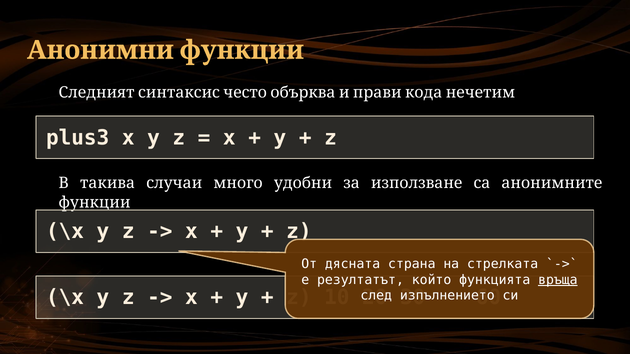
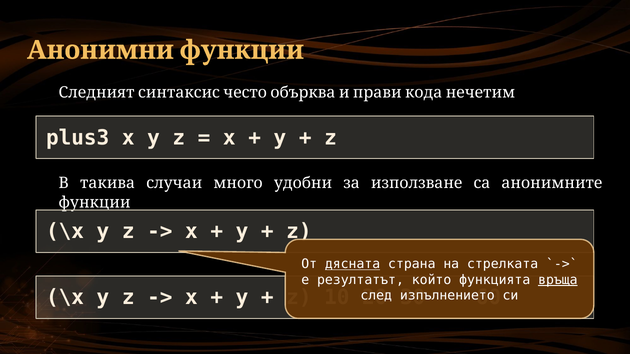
дясната underline: none -> present (353, 264)
